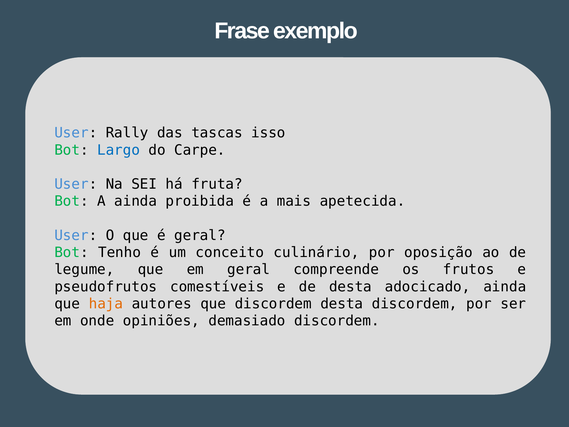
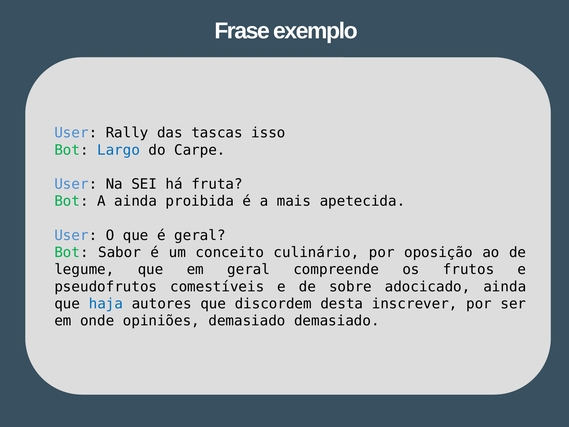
Tenho: Tenho -> Sabor (120, 252)
de desta: desta -> sobre (350, 287)
haja colour: orange -> blue (106, 304)
desta discordem: discordem -> inscrever (415, 304)
demasiado discordem: discordem -> demasiado (337, 321)
